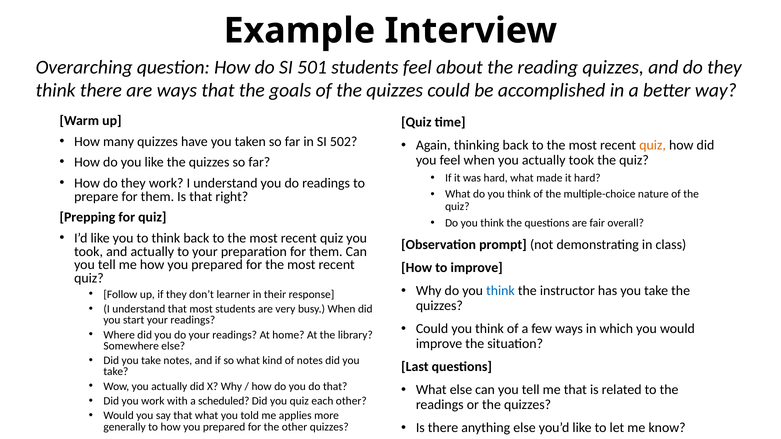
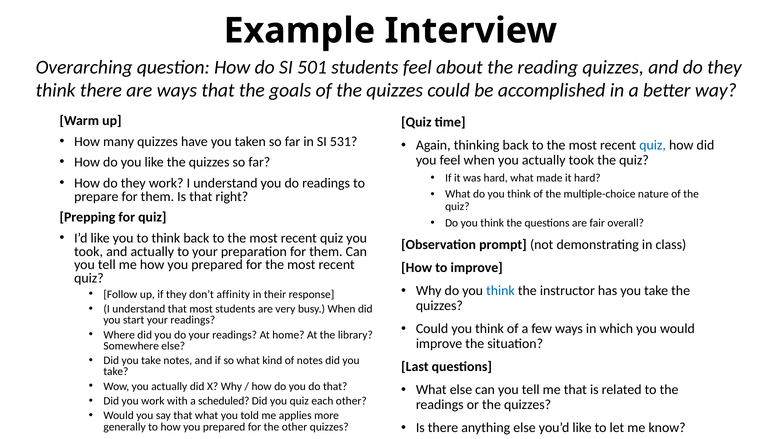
502: 502 -> 531 (344, 142)
quiz colour: orange -> blue (653, 145)
learner: learner -> affinity (233, 295)
